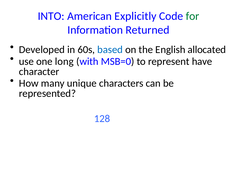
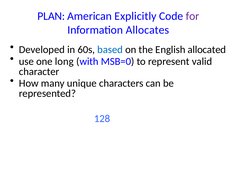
INTO: INTO -> PLAN (51, 16)
for colour: green -> purple (192, 16)
Returned: Returned -> Allocates (147, 30)
have: have -> valid (202, 61)
